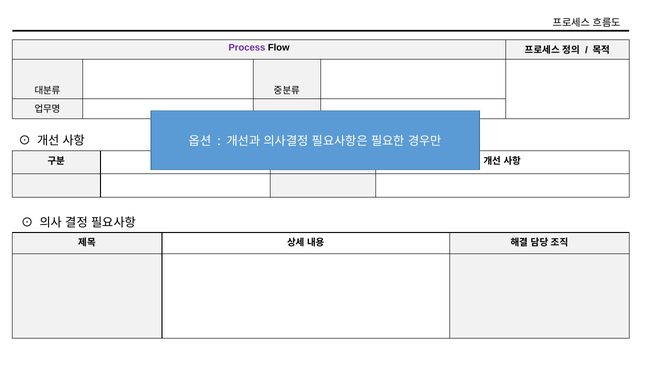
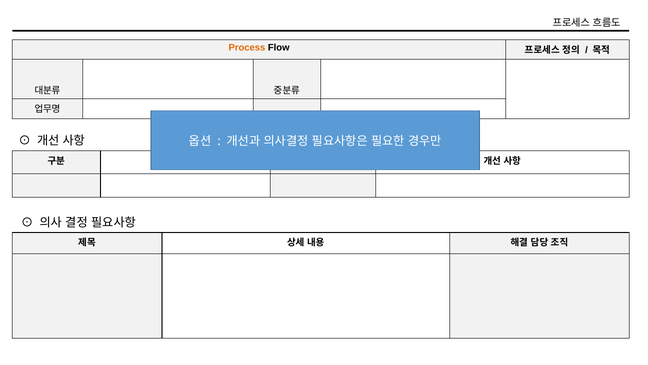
Process colour: purple -> orange (247, 47)
